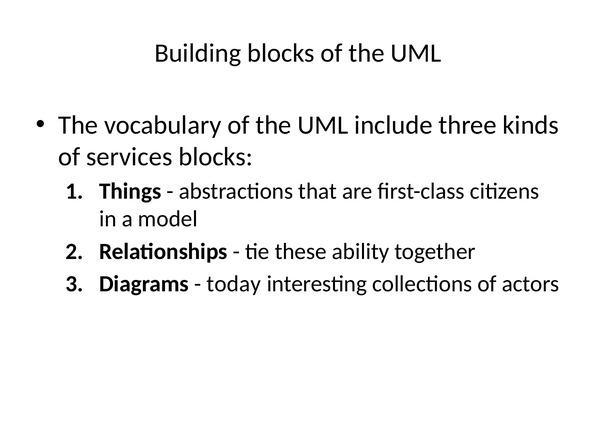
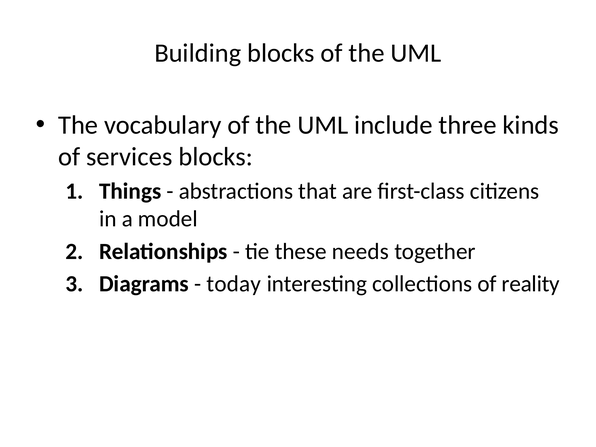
ability: ability -> needs (360, 251)
actors: actors -> reality (531, 284)
